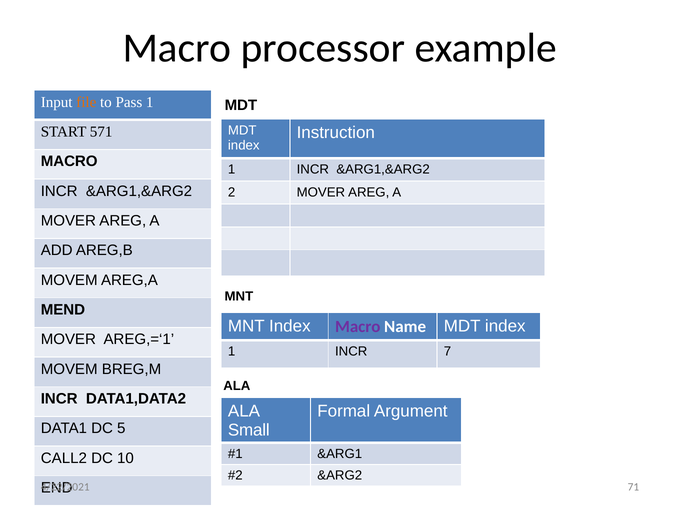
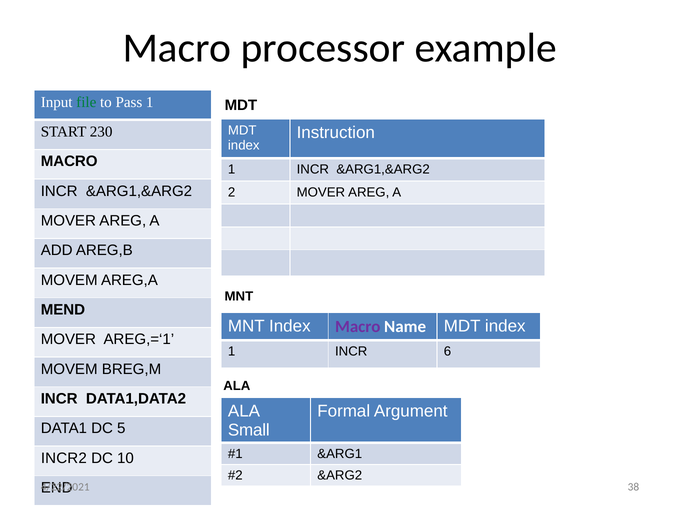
file colour: orange -> green (86, 102)
571: 571 -> 230 (101, 132)
7: 7 -> 6 (447, 351)
CALL2: CALL2 -> INCR2 (64, 458)
71: 71 -> 38 (633, 487)
